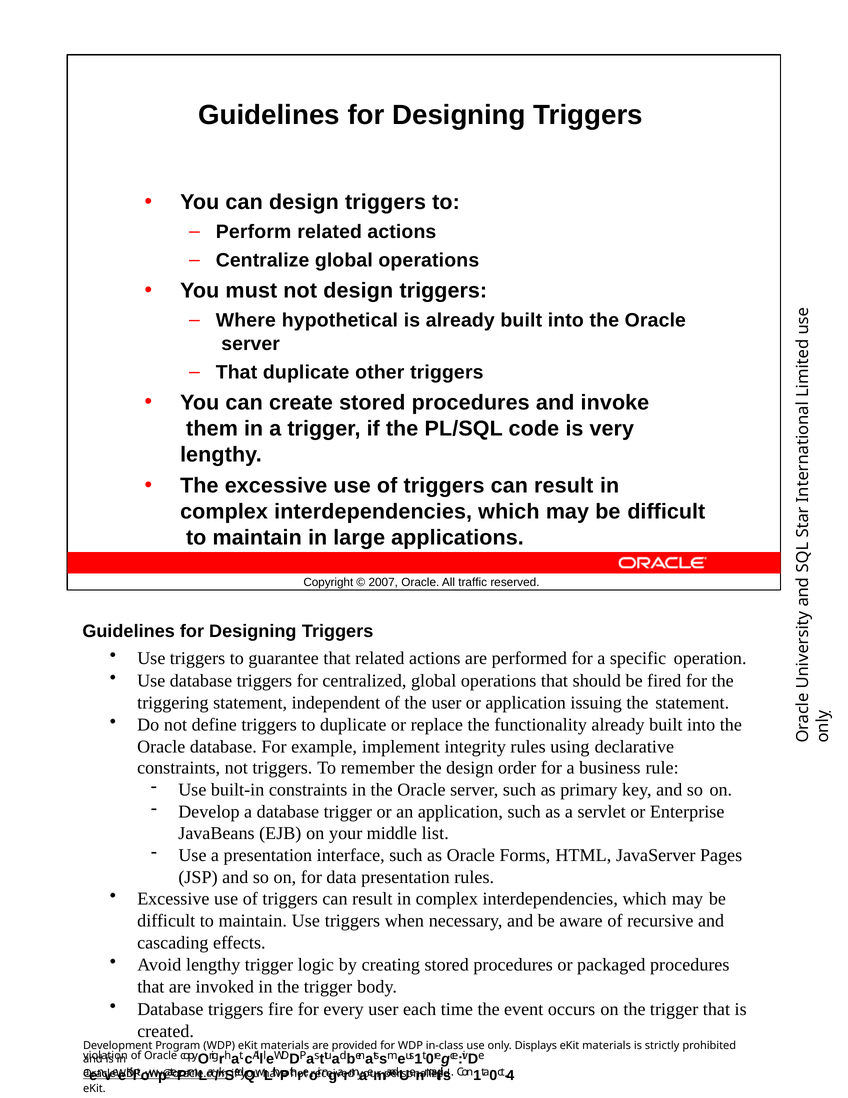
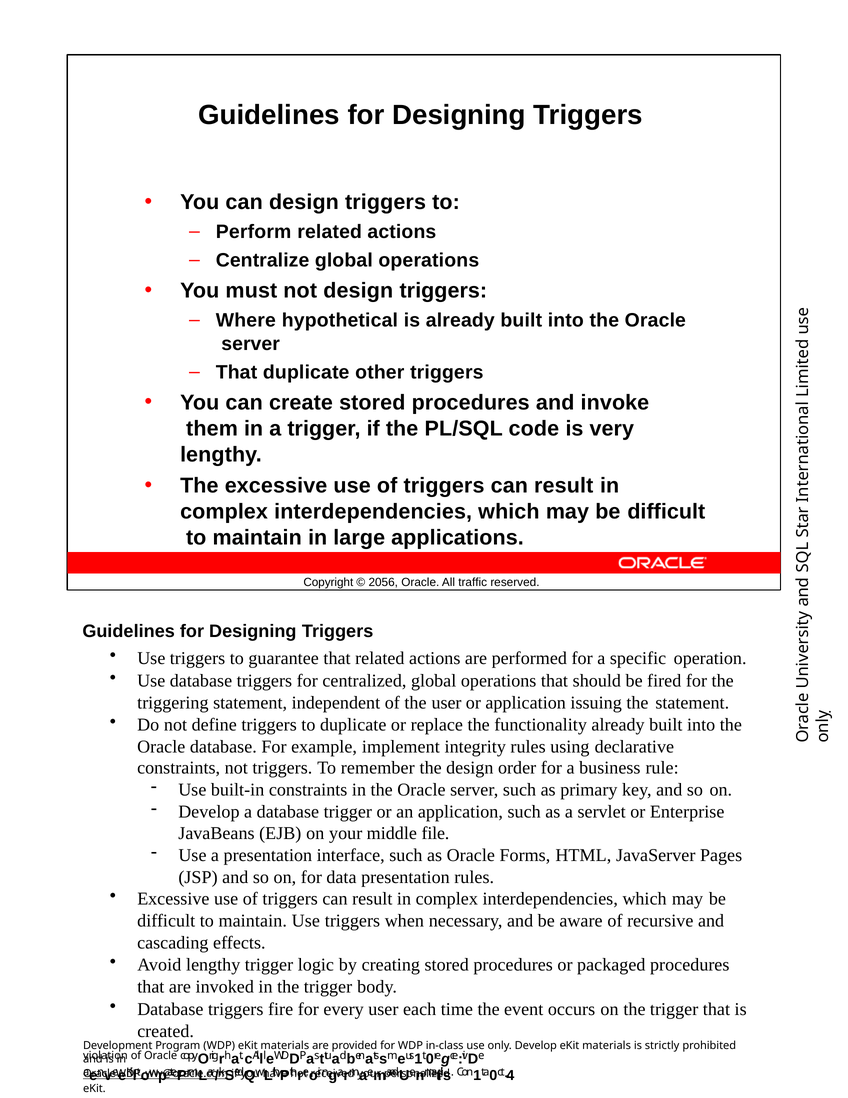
2007: 2007 -> 2056 (383, 582)
list: list -> file (435, 833)
only Displays: Displays -> Develop (536, 1045)
